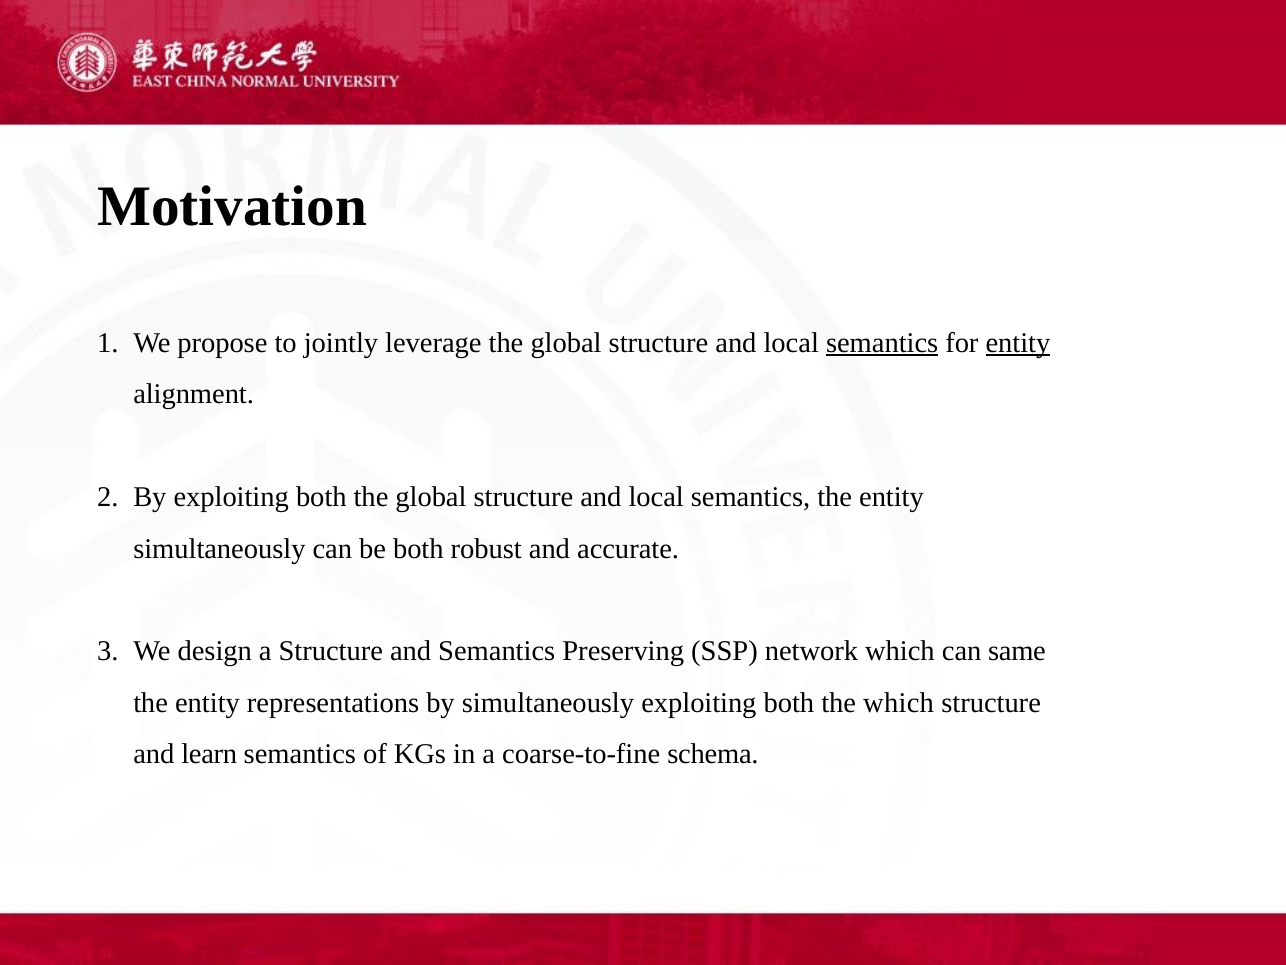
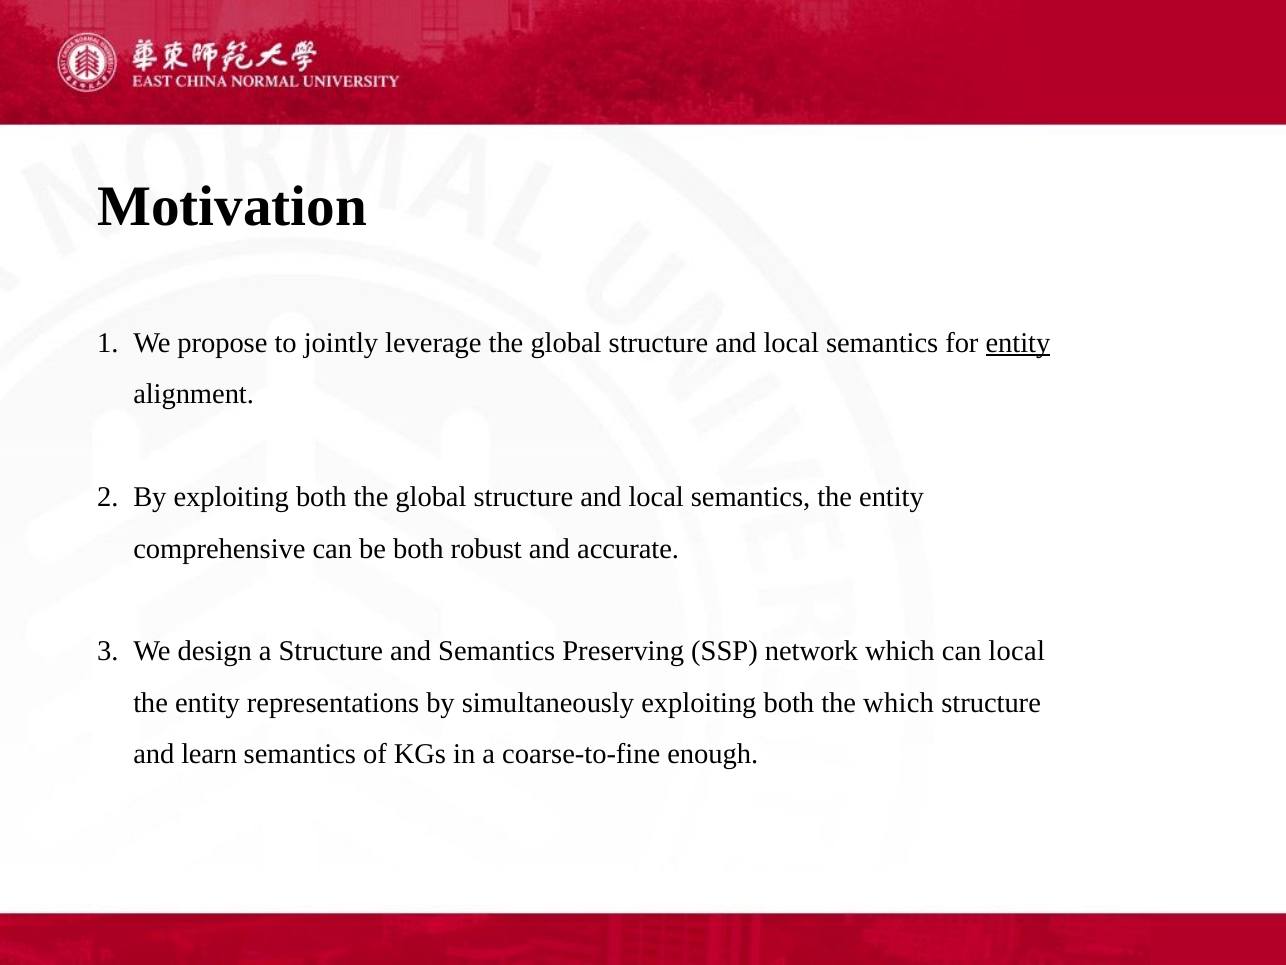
semantics underline: present -> none (882, 343)
simultaneously: simultaneously -> comprehensive (219, 548)
can same: same -> local (1017, 651)
schema: schema -> enough (713, 754)
